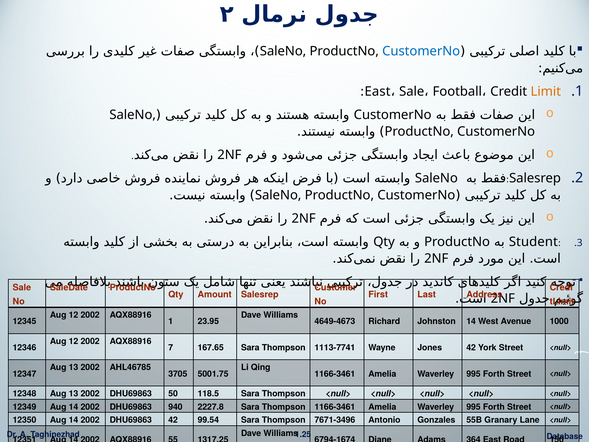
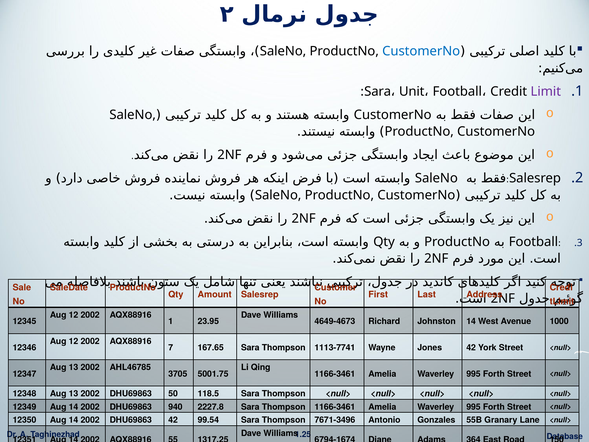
East: East -> Sara (378, 91)
Sale: Sale -> Unit (412, 91)
Limit colour: orange -> purple (546, 91)
Student: Student -> Football (533, 242)
